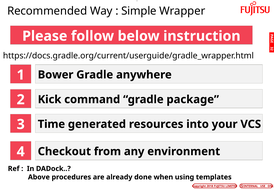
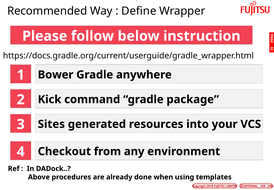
Simple: Simple -> Define (139, 11)
Time: Time -> Sites (51, 124)
